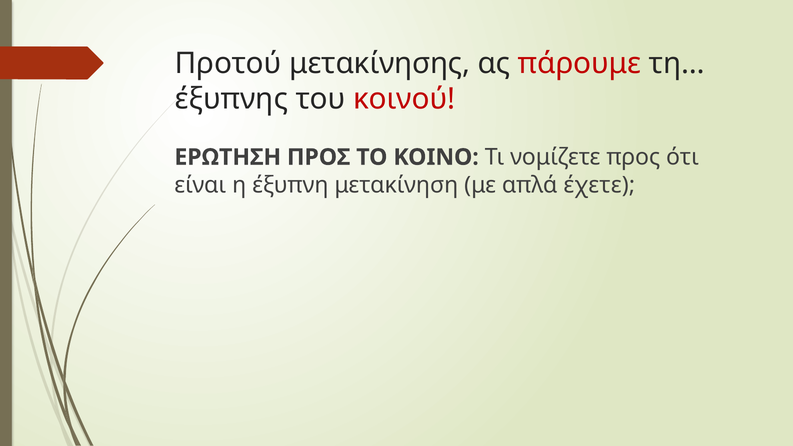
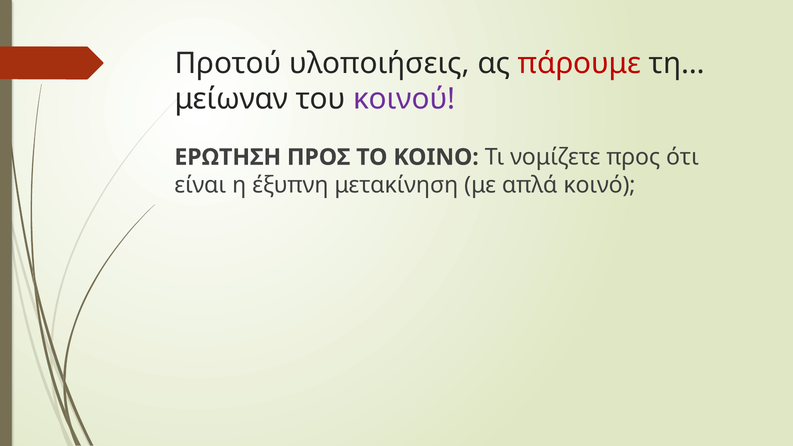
μετακίνησης: μετακίνησης -> υλοποιήσεις (380, 63)
έξυπνης: έξυπνης -> μείωναν (231, 99)
κοινού colour: red -> purple (404, 99)
έχετε: έχετε -> κοινό (599, 185)
